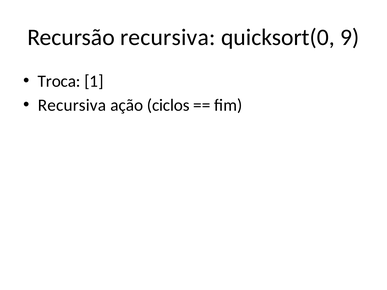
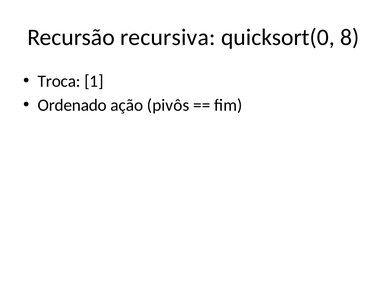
9: 9 -> 8 (350, 37)
Recursiva: Recursiva -> Ordenado (72, 105)
ciclos: ciclos -> pivôs (168, 105)
